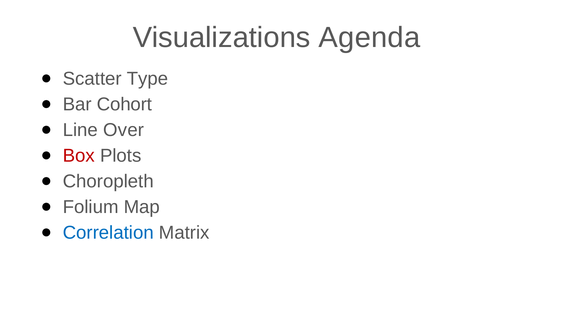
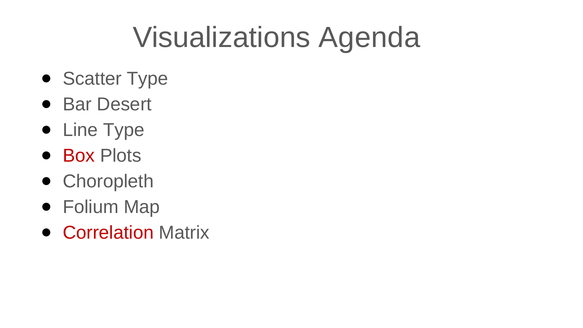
Cohort: Cohort -> Desert (124, 104)
Line Over: Over -> Type (124, 130)
Correlation colour: blue -> red (108, 233)
